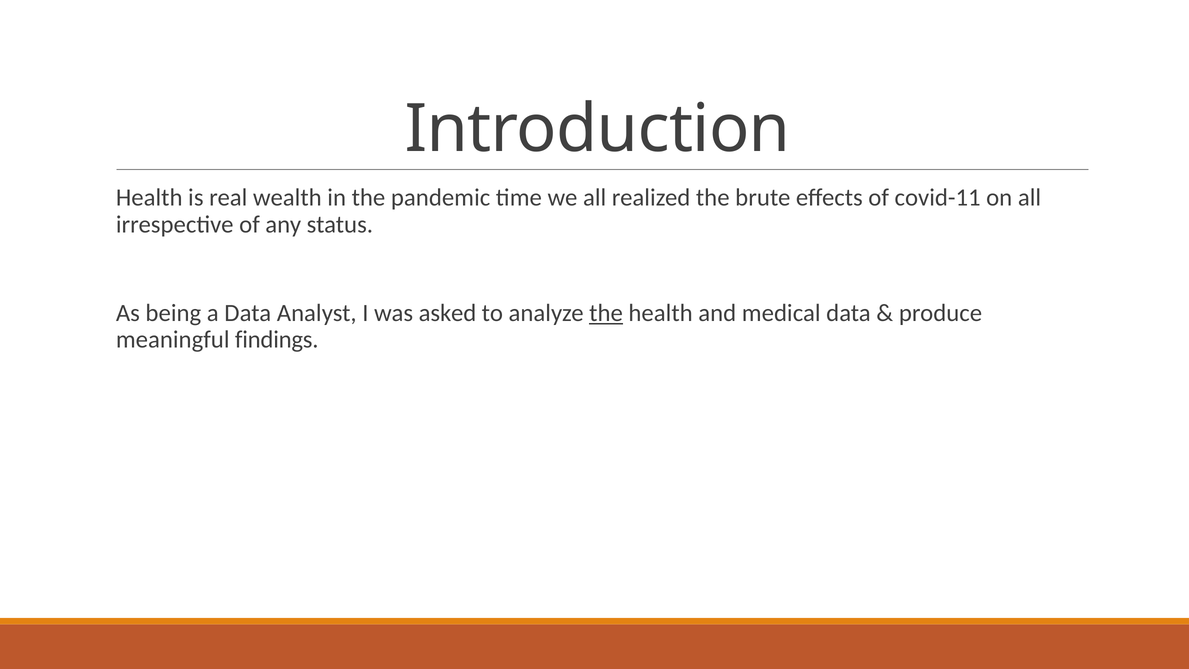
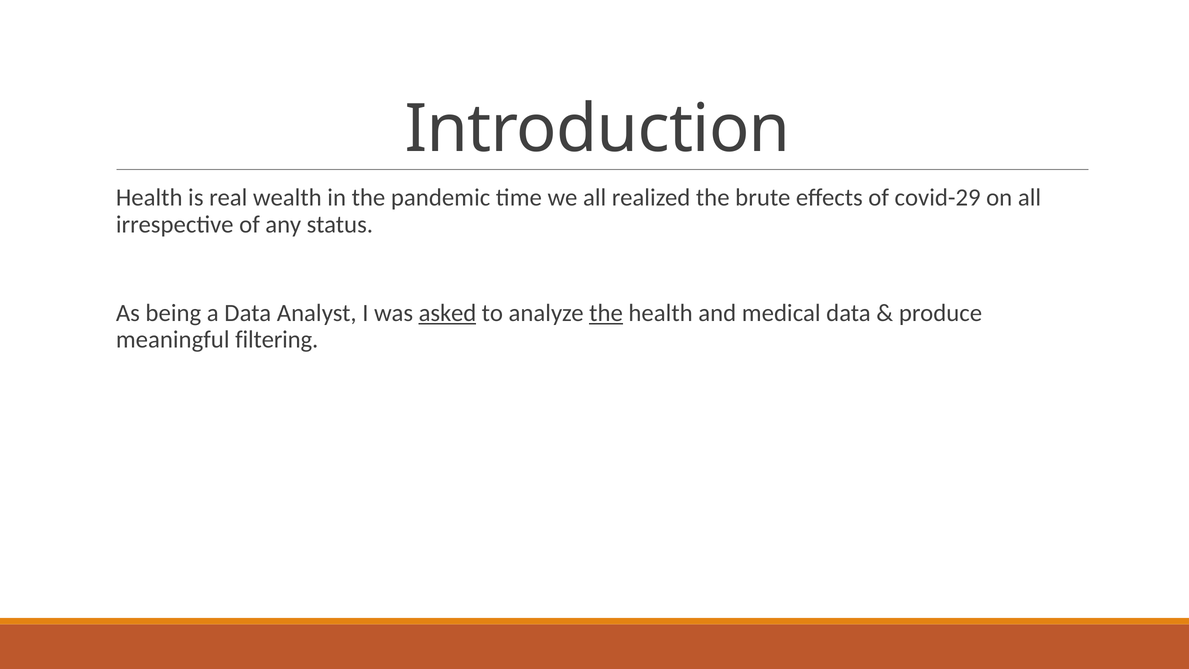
covid-11: covid-11 -> covid-29 (938, 198)
asked underline: none -> present (448, 313)
findings: findings -> filtering (277, 340)
